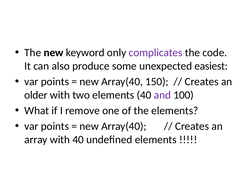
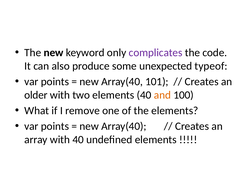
easiest: easiest -> typeof (211, 66)
150: 150 -> 101 (157, 81)
and colour: purple -> orange (162, 95)
